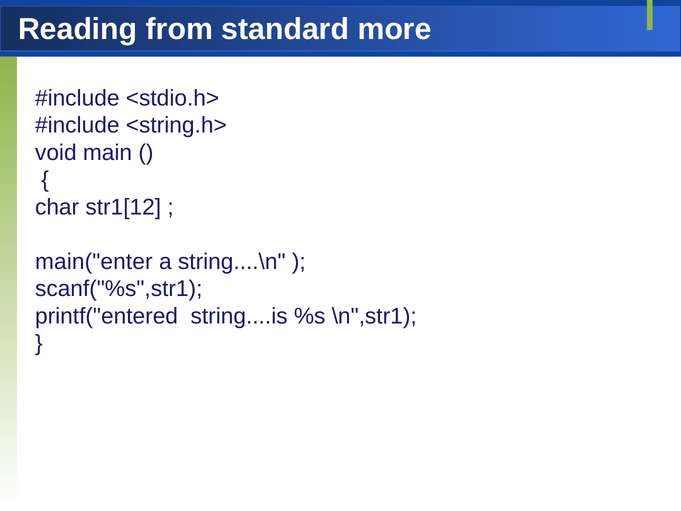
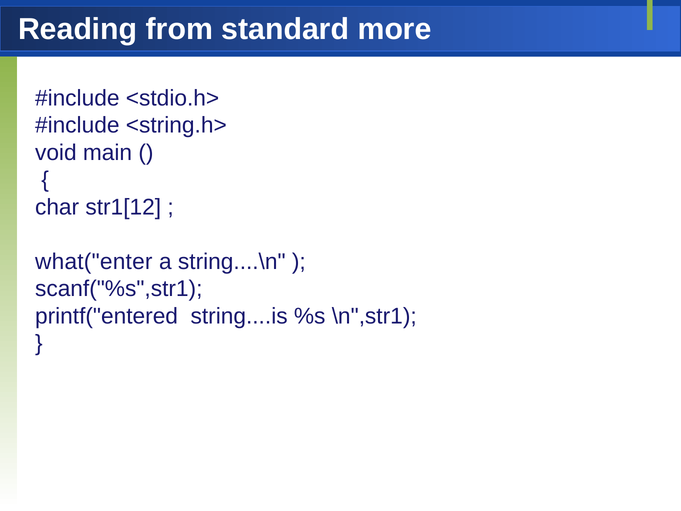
main("enter: main("enter -> what("enter (94, 261)
